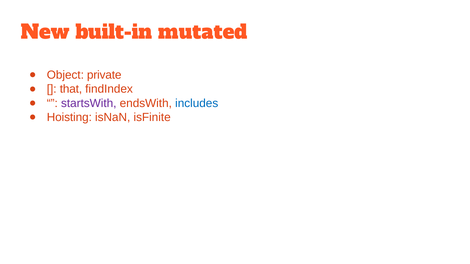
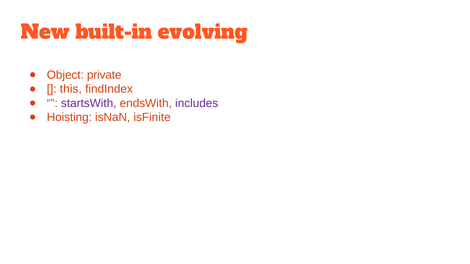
mutated: mutated -> evolving (203, 32)
that: that -> this (71, 89)
includes colour: blue -> purple (197, 103)
